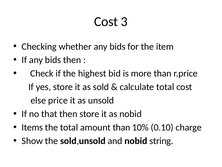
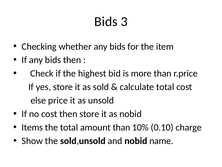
Cost: Cost -> Bids (106, 21)
no that: that -> cost (49, 114)
string: string -> name (161, 141)
